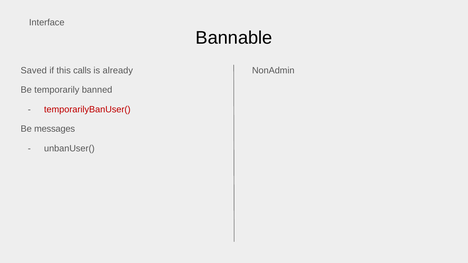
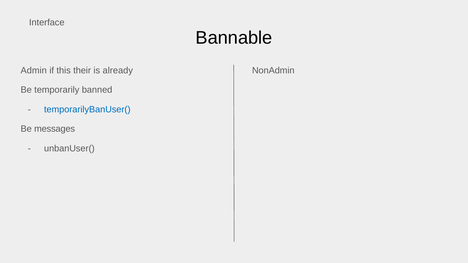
Saved: Saved -> Admin (34, 70)
calls: calls -> their (82, 70)
temporarilyBanUser( colour: red -> blue (87, 110)
